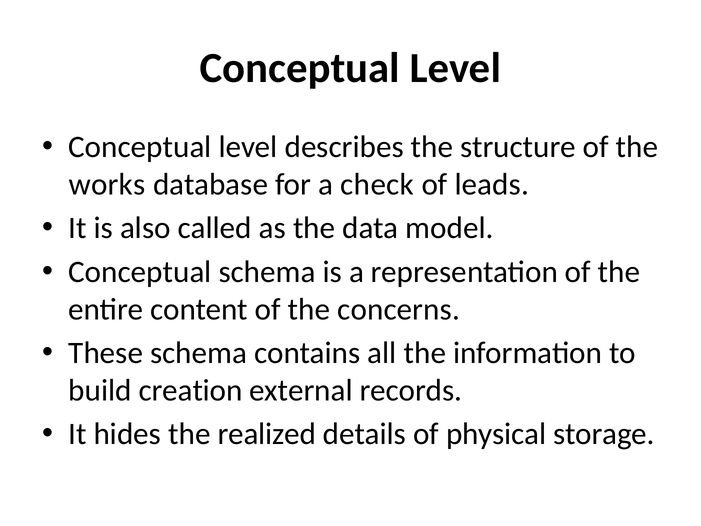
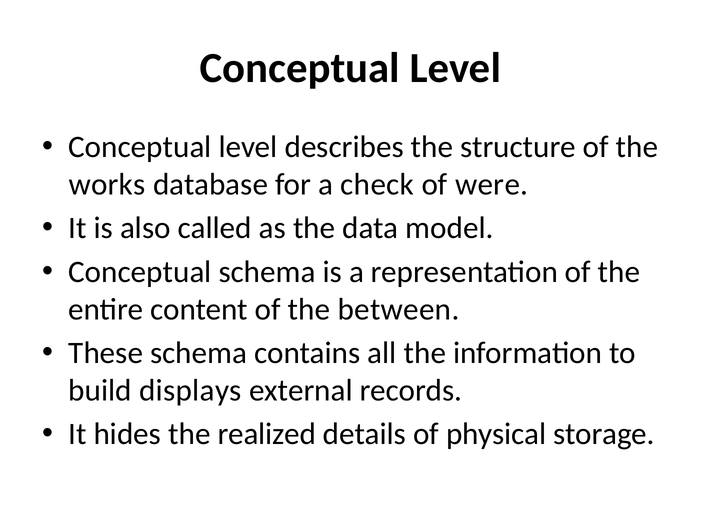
leads: leads -> were (492, 184)
concerns: concerns -> between (399, 309)
creation: creation -> displays (190, 390)
